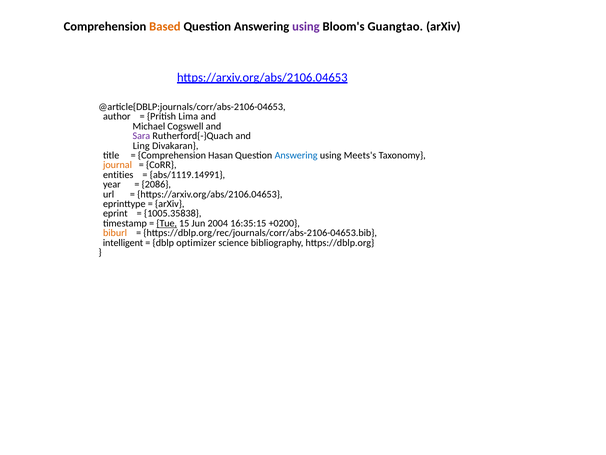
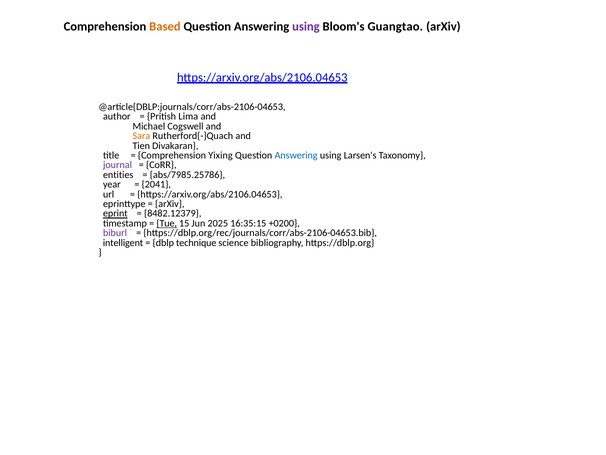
Sara colour: purple -> orange (141, 136)
Ling: Ling -> Tien (141, 146)
Hasan: Hasan -> Yixing (221, 155)
Meets's: Meets's -> Larsen's (360, 155)
journal colour: orange -> purple (117, 165)
abs/1119.14991: abs/1119.14991 -> abs/7985.25786 (187, 175)
2086: 2086 -> 2041 (156, 184)
eprint underline: none -> present (115, 213)
1005.35838: 1005.35838 -> 8482.12379 (173, 213)
2004: 2004 -> 2025 (218, 223)
biburl colour: orange -> purple (115, 233)
optimizer: optimizer -> technique (196, 242)
